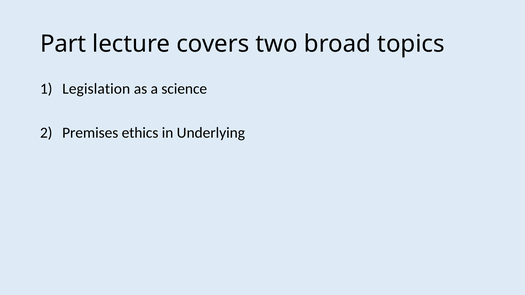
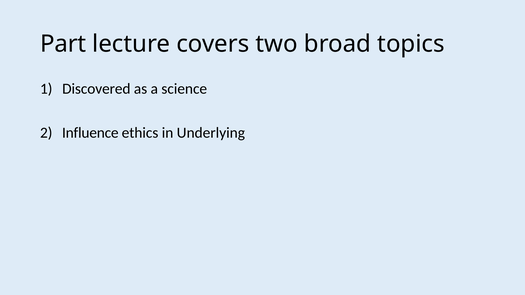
Legislation: Legislation -> Discovered (96, 89)
Premises: Premises -> Influence (90, 133)
